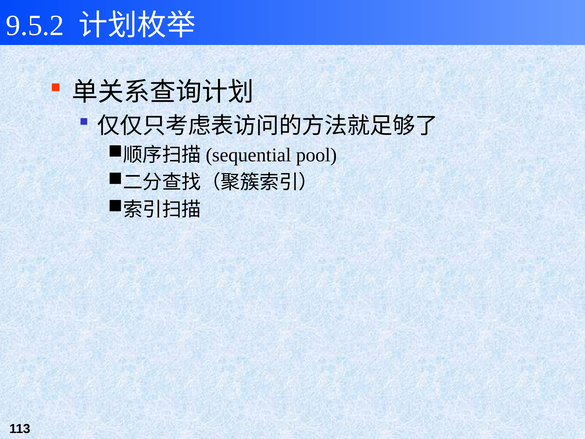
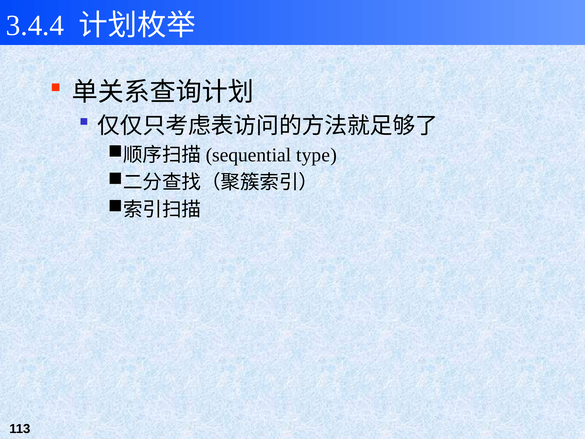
9.5.2: 9.5.2 -> 3.4.4 (35, 25)
pool: pool -> type (316, 155)
